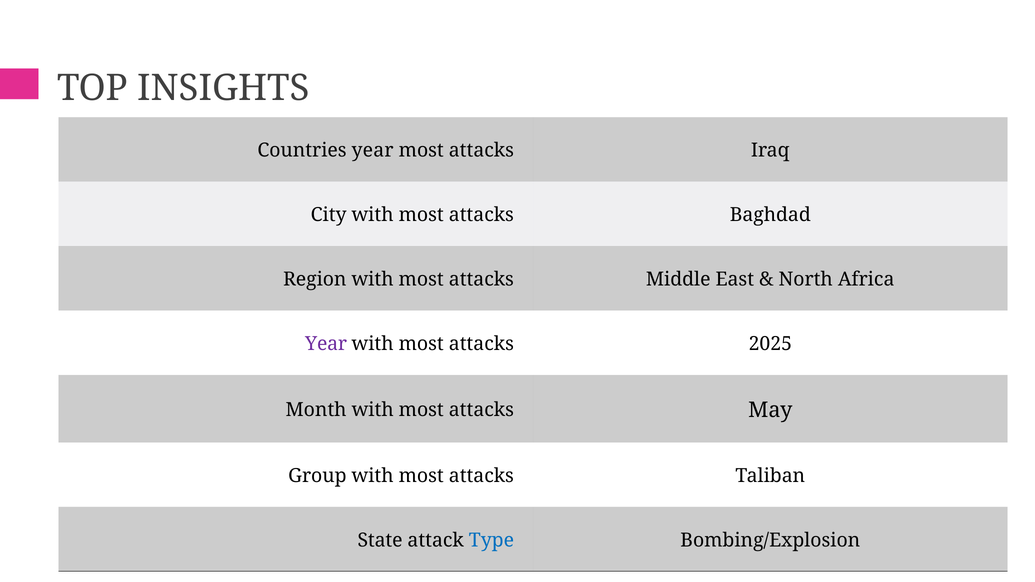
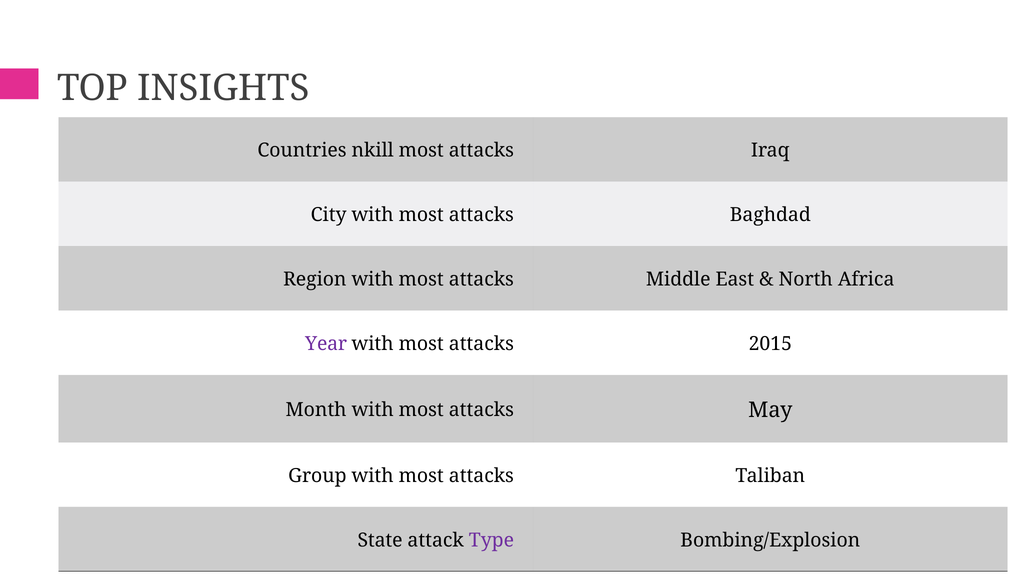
Countries year: year -> nkill (373, 150)
2025: 2025 -> 2015 (770, 344)
Type colour: blue -> purple (491, 540)
